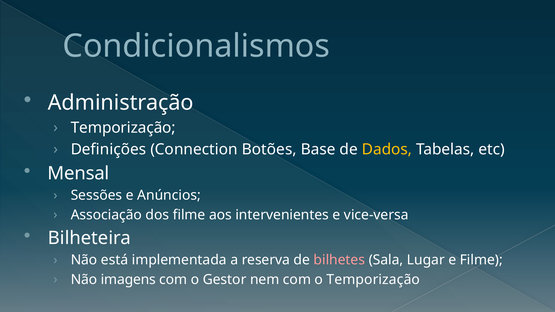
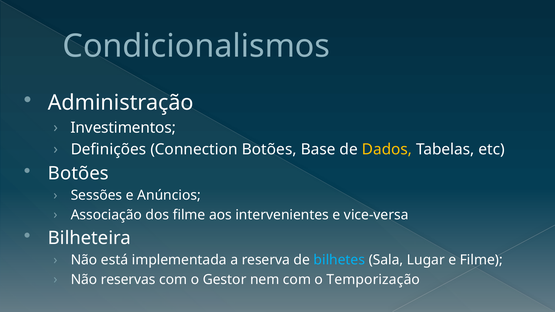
Temporização: Temporização -> Investimentos (123, 128)
Mensal: Mensal -> Botões (78, 174)
bilhetes colour: pink -> light blue (339, 260)
imagens: imagens -> reservas (128, 280)
